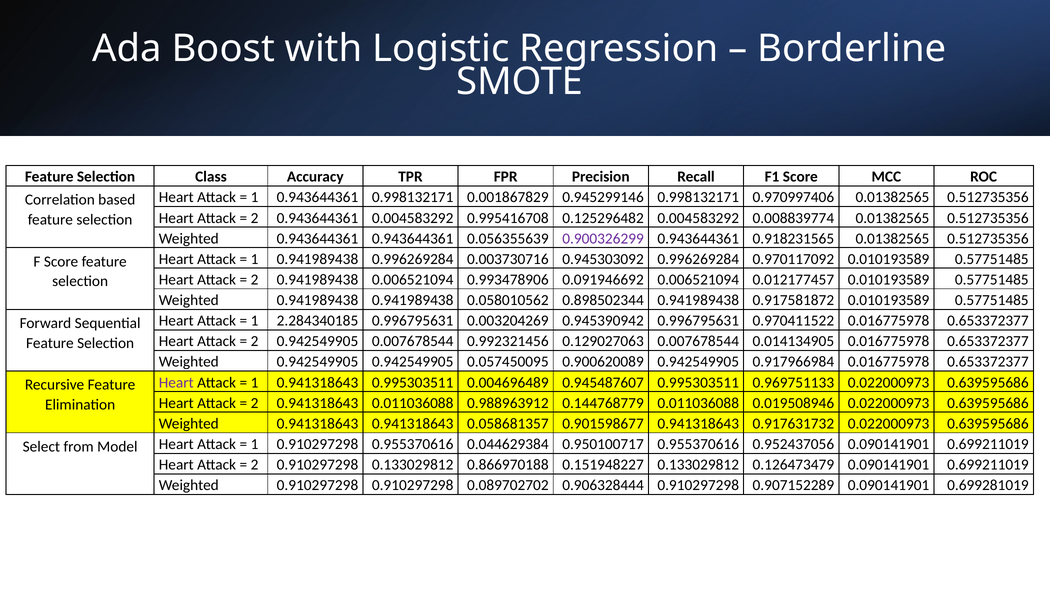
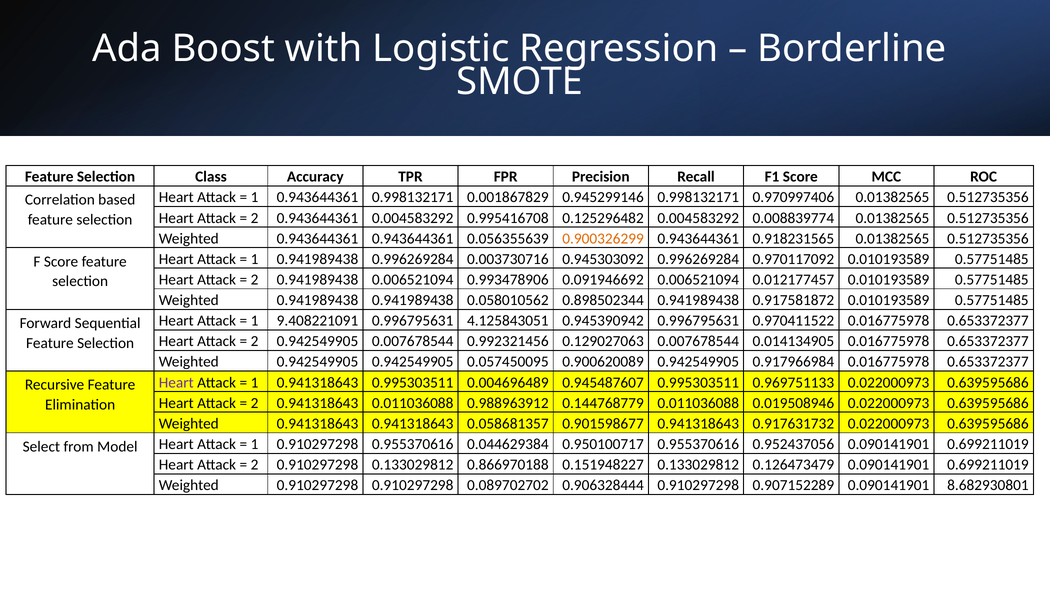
0.900326299 colour: purple -> orange (603, 239)
2.284340185: 2.284340185 -> 9.408221091 (317, 321)
0.003204269: 0.003204269 -> 4.125843051 (508, 321)
0.699281019: 0.699281019 -> 8.682930801 (988, 486)
